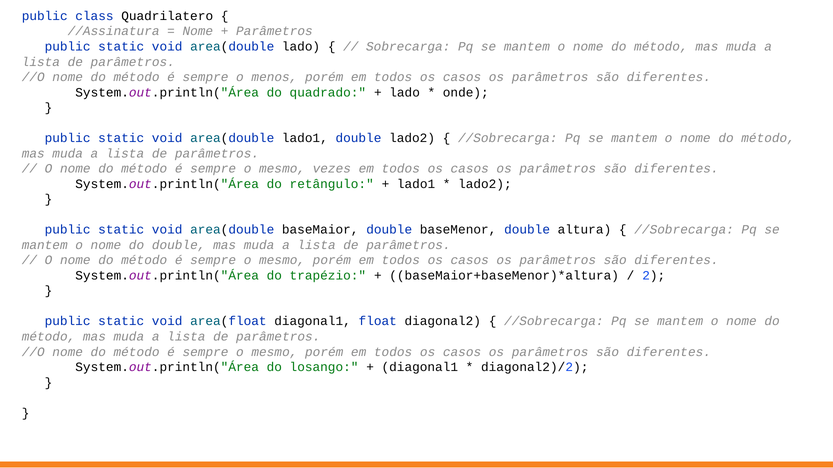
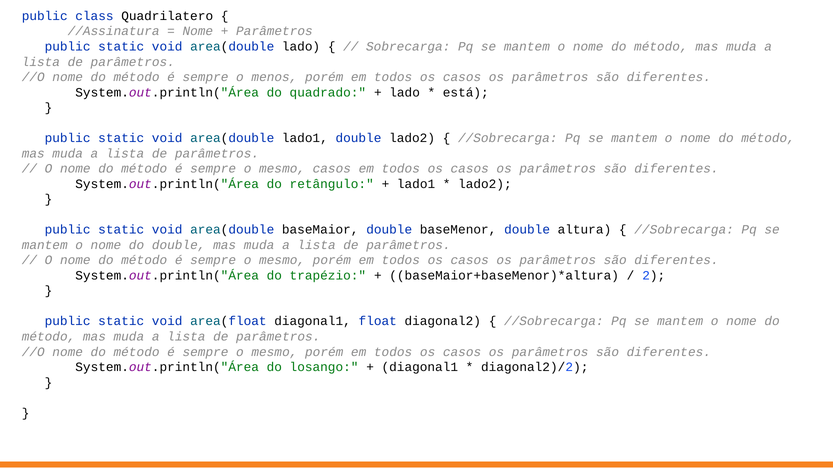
onde: onde -> está (466, 92)
mesmo vezes: vezes -> casos (332, 169)
